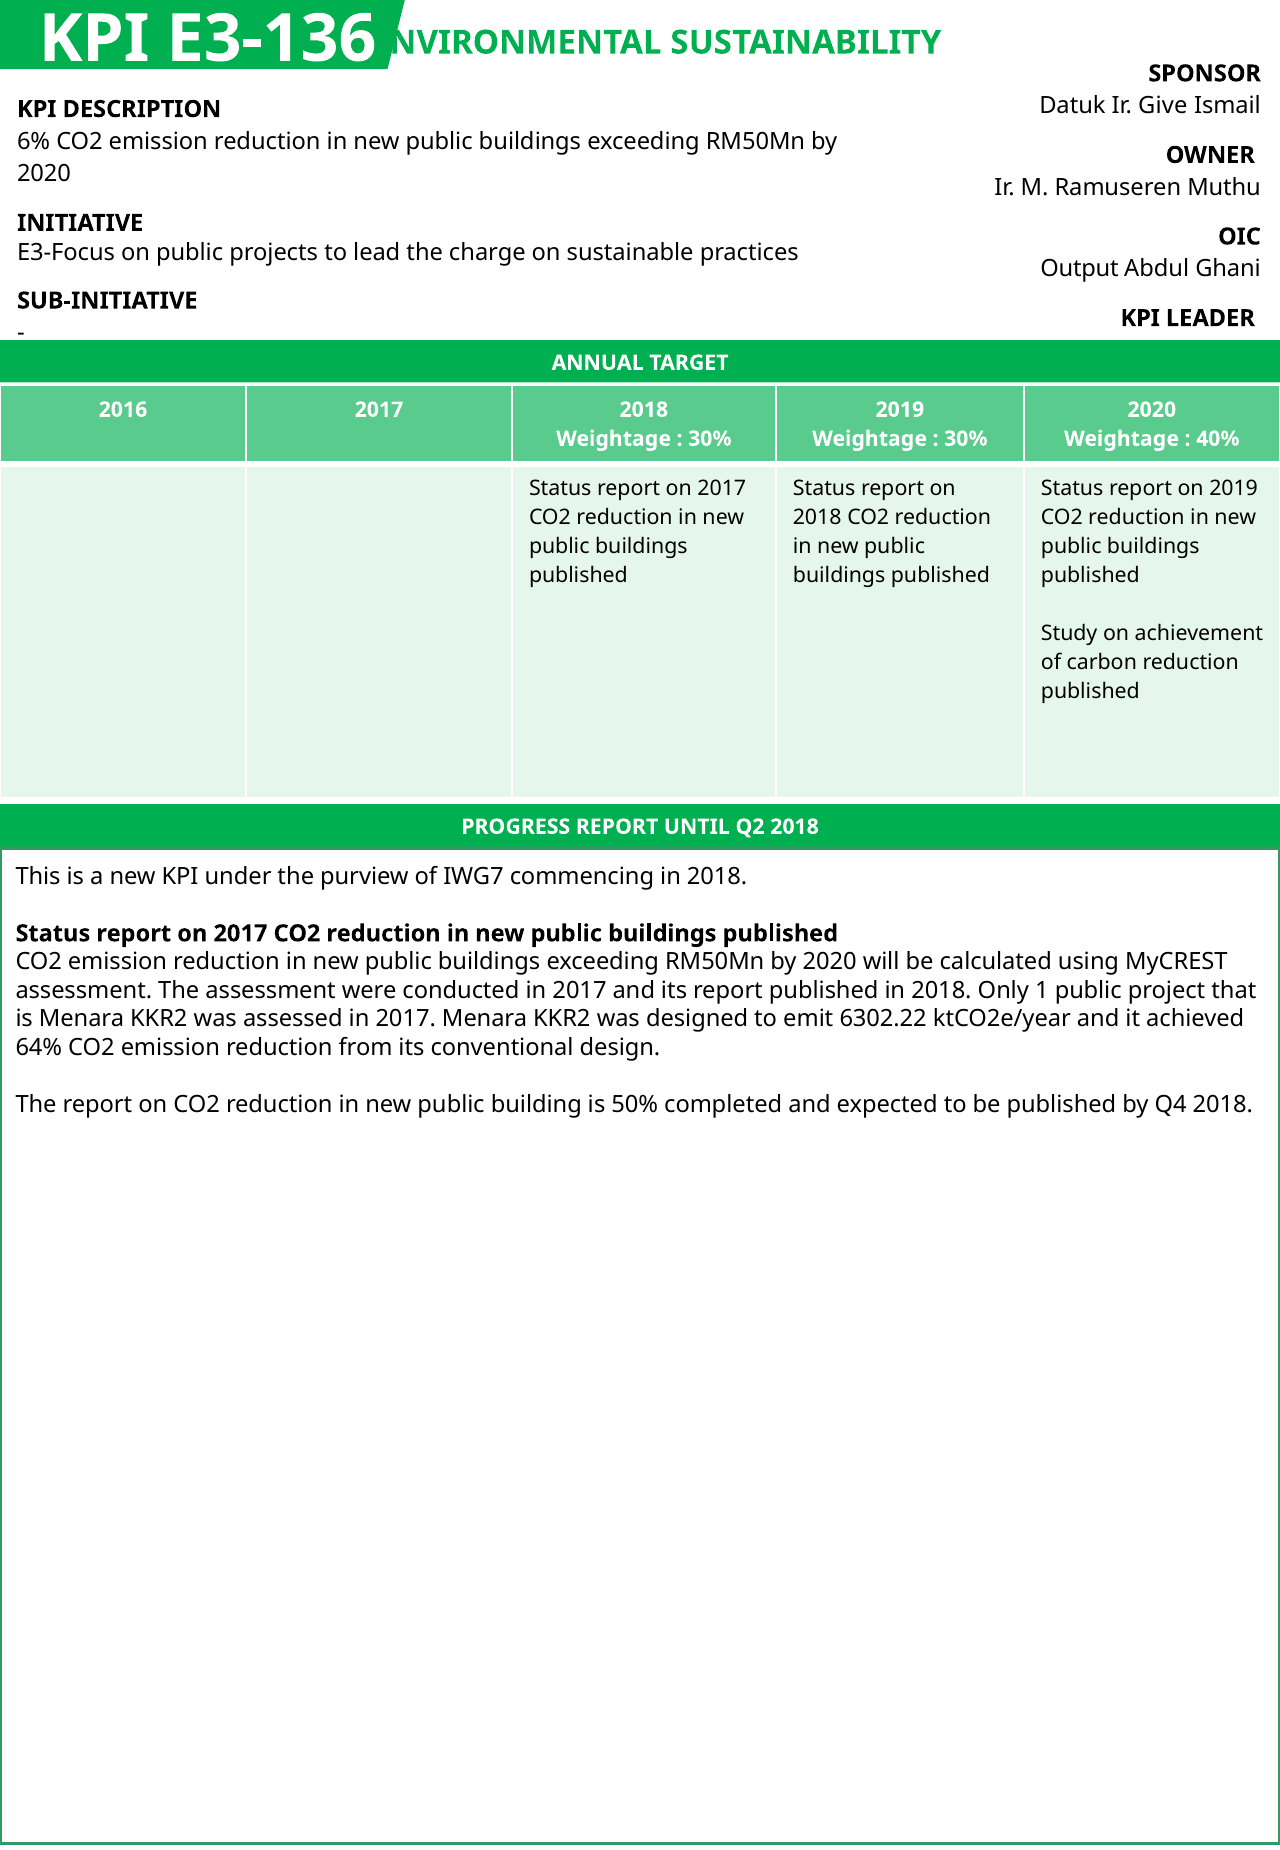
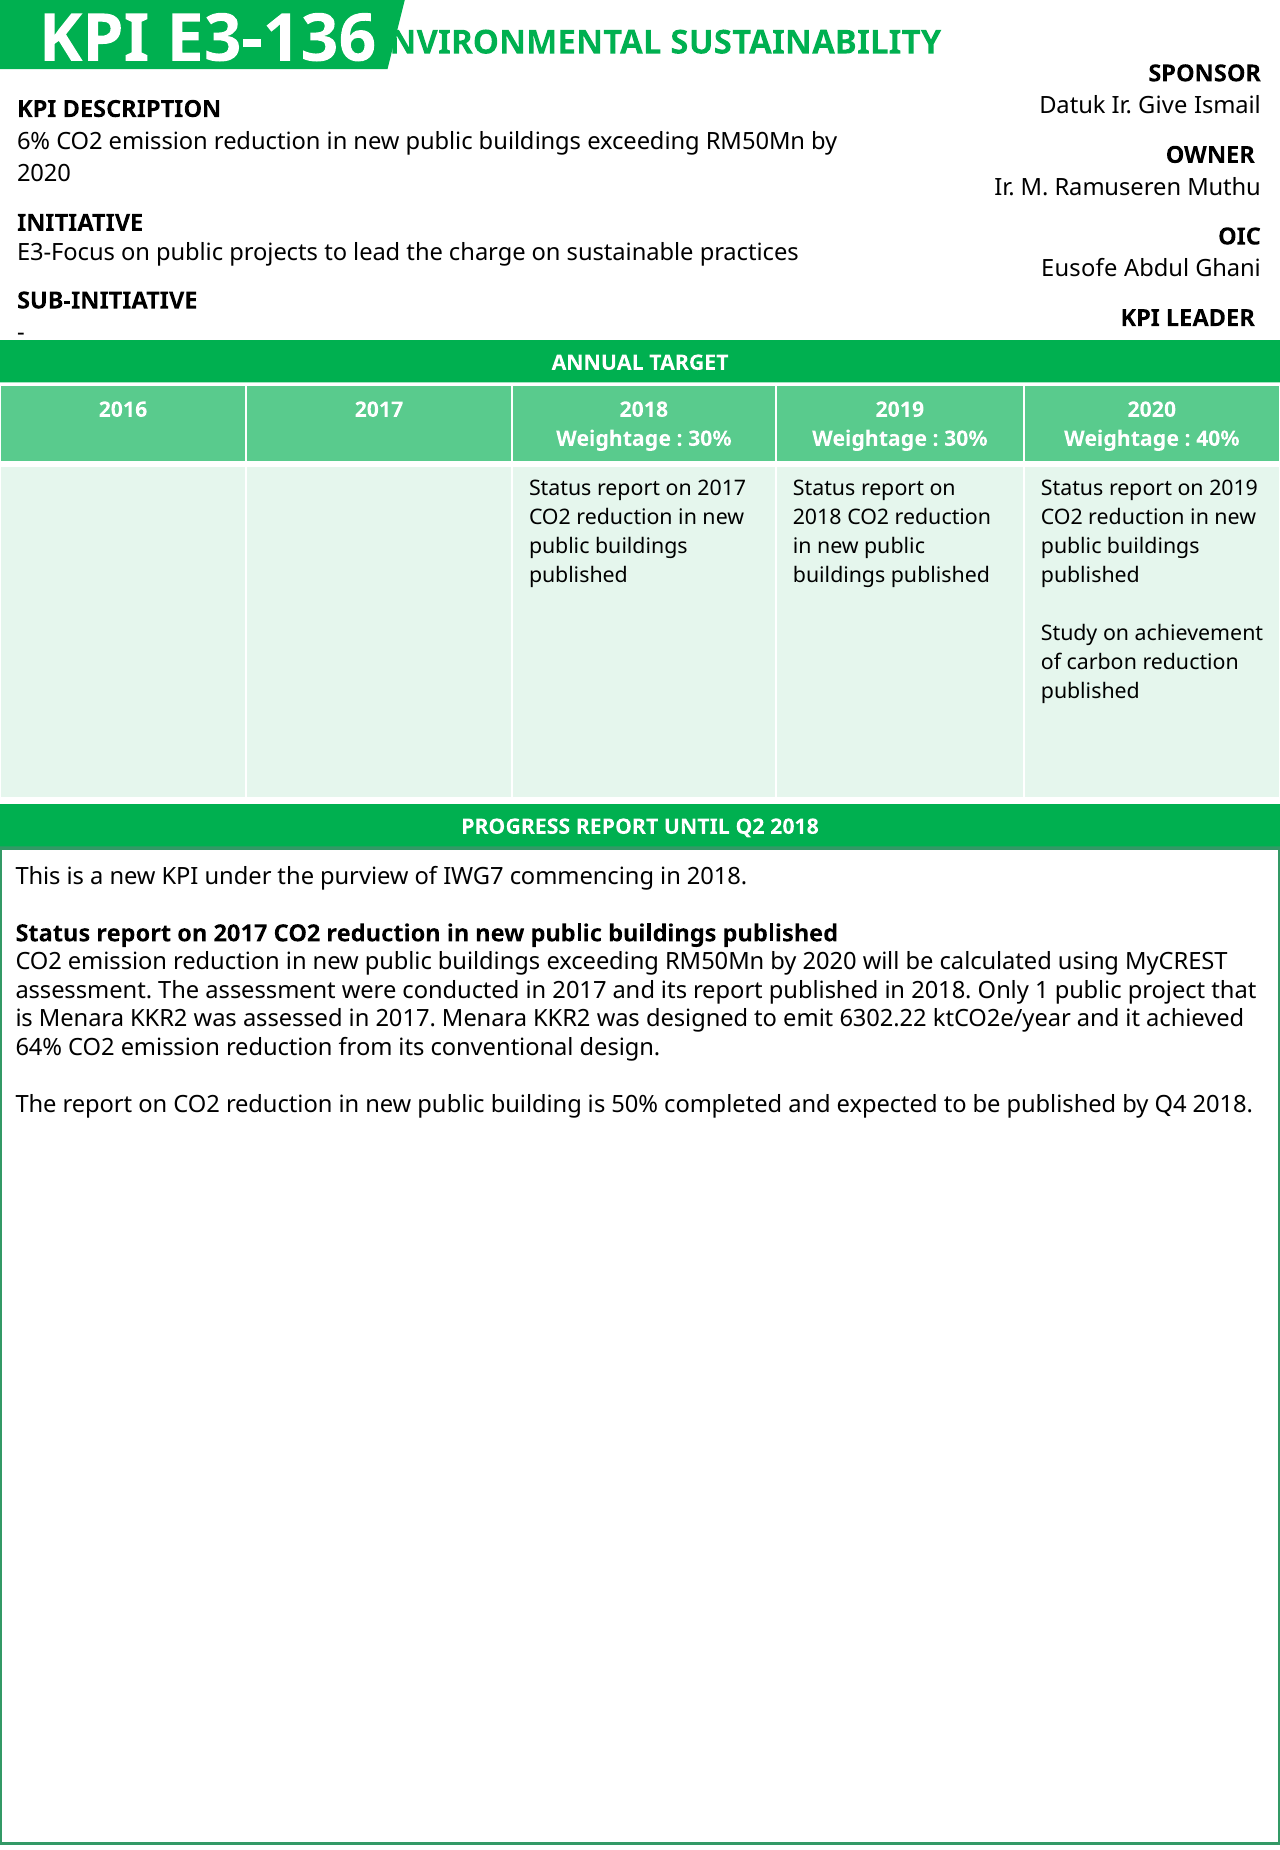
Output: Output -> Eusofe (1079, 269)
